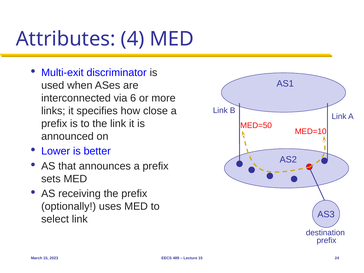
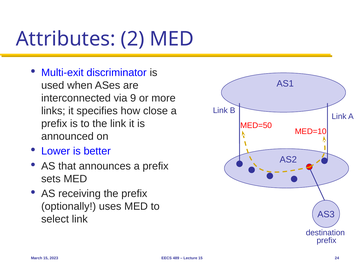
4: 4 -> 2 (133, 39)
6: 6 -> 9 (133, 98)
